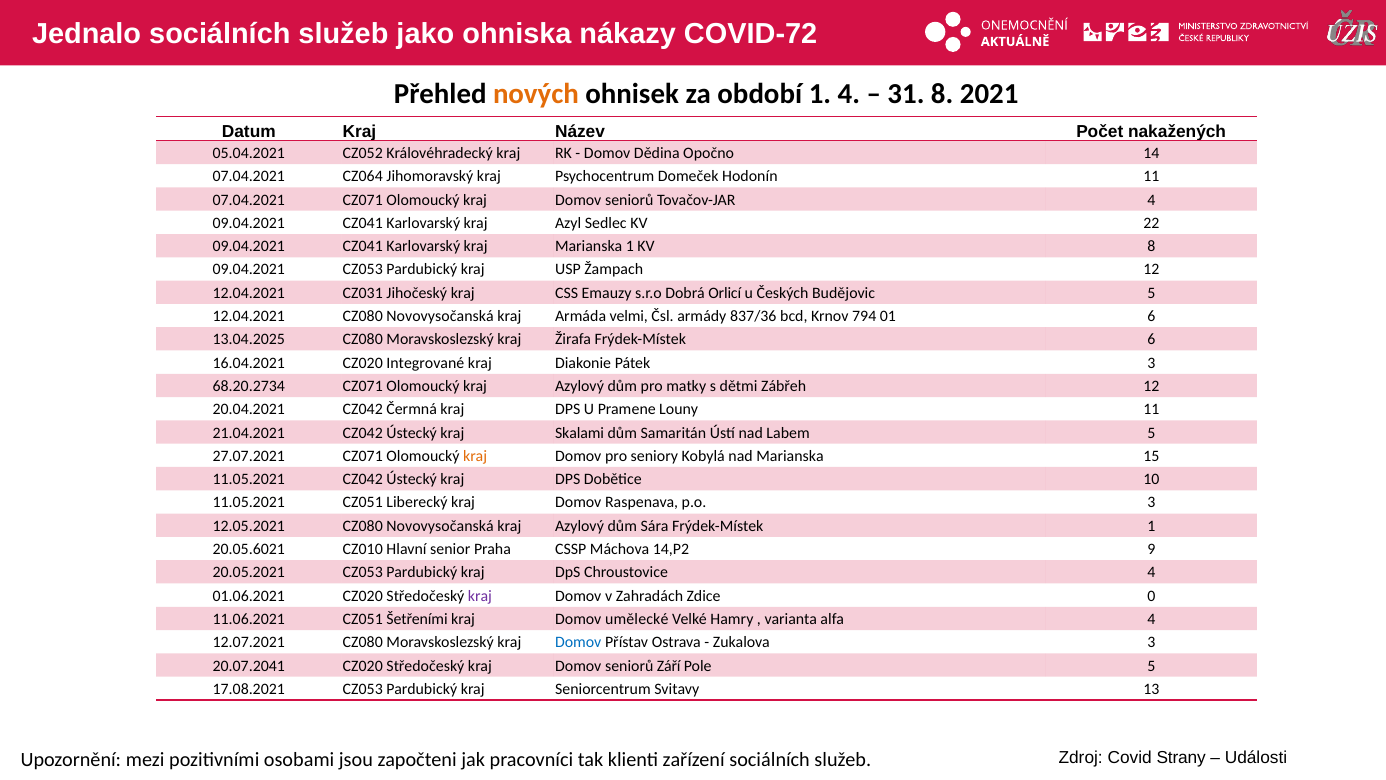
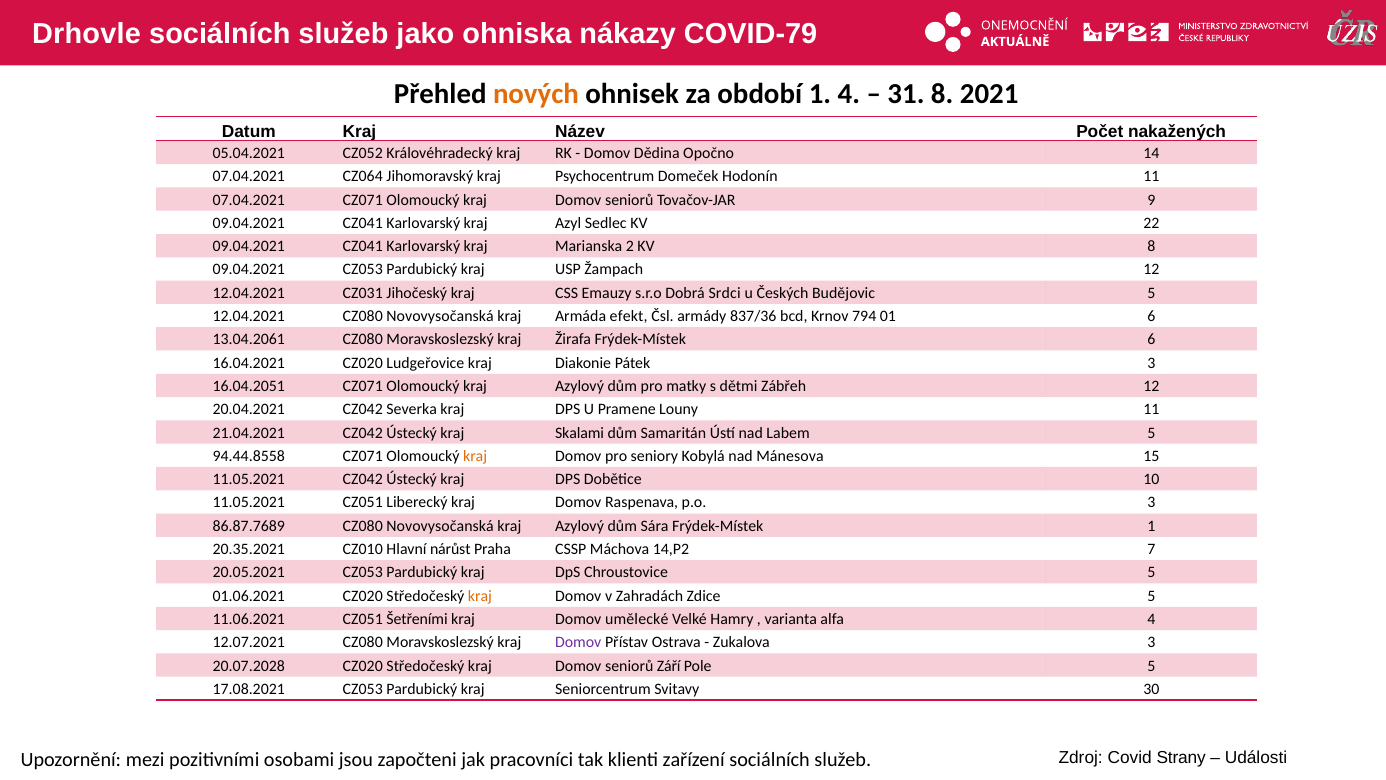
Jednalo: Jednalo -> Drhovle (86, 34)
COVID-72: COVID-72 -> COVID-79 (751, 34)
Tovačov-JAR 4: 4 -> 9 (1151, 200)
Marianska 1: 1 -> 2 (630, 246)
Orlicí: Orlicí -> Srdci (725, 293)
velmi: velmi -> efekt (629, 316)
13.04.2025: 13.04.2025 -> 13.04.2061 (249, 339)
Integrované: Integrované -> Ludgeřovice (425, 363)
68.20.2734: 68.20.2734 -> 16.04.2051 (249, 386)
Čermná: Čermná -> Severka (412, 409)
27.07.2021: 27.07.2021 -> 94.44.8558 (249, 456)
nad Marianska: Marianska -> Mánesova (790, 456)
12.05.2021: 12.05.2021 -> 86.87.7689 (249, 526)
20.05.6021: 20.05.6021 -> 20.35.2021 (249, 549)
senior: senior -> nárůst (450, 549)
9: 9 -> 7 (1151, 549)
Chroustovice 4: 4 -> 5 (1151, 572)
kraj colour: purple -> orange (480, 596)
Zdice 0: 0 -> 5 (1151, 596)
Domov colour: blue -> purple (578, 642)
20.07.2041: 20.07.2041 -> 20.07.2028 (249, 665)
13: 13 -> 30 (1151, 689)
